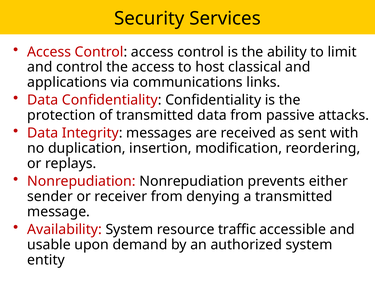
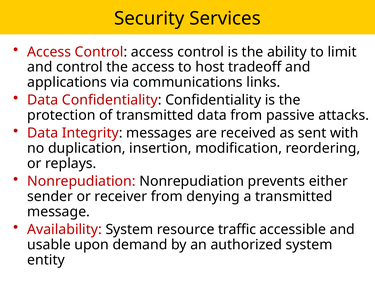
classical: classical -> tradeoff (255, 67)
